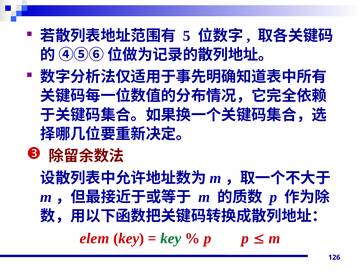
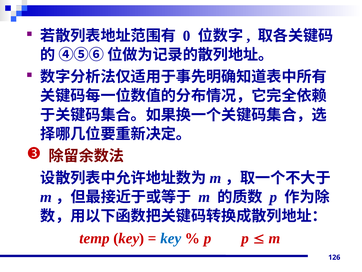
5: 5 -> 0 (187, 36)
elem: elem -> temp (94, 238)
key colour: green -> blue (171, 238)
